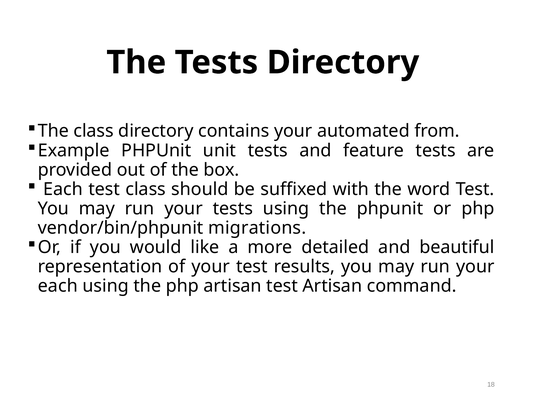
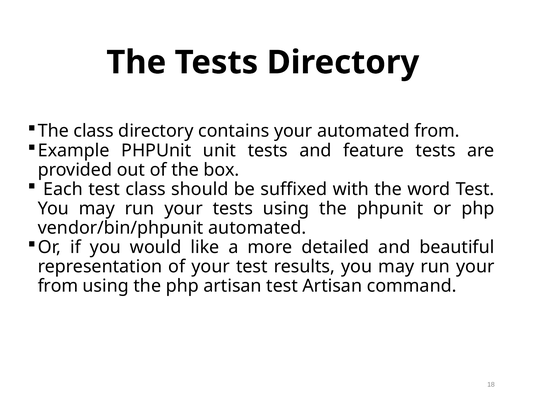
vendor/bin/phpunit migrations: migrations -> automated (257, 228)
each: each -> from (58, 286)
